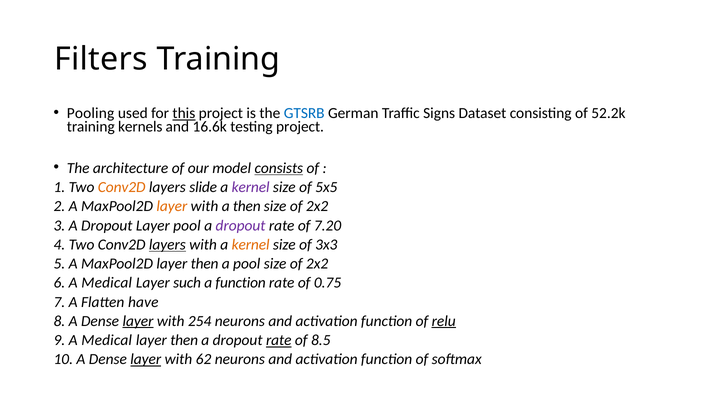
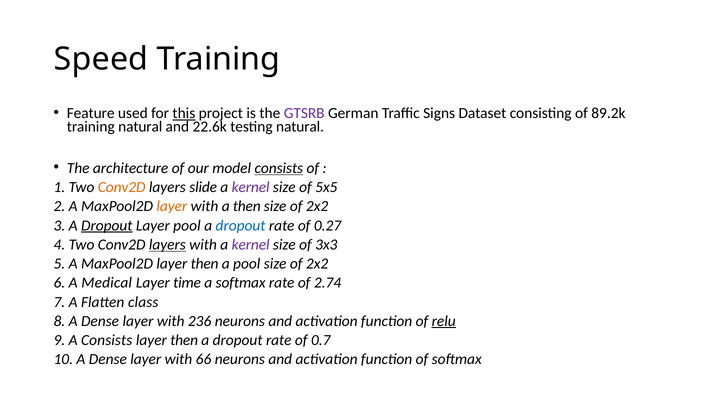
Filters: Filters -> Speed (101, 59)
Pooling: Pooling -> Feature (91, 113)
GTSRB colour: blue -> purple (304, 113)
52.2k: 52.2k -> 89.2k (608, 113)
training kernels: kernels -> natural (140, 127)
16.6k: 16.6k -> 22.6k (210, 127)
testing project: project -> natural (300, 127)
Dropout underline: none -> present (107, 226)
dropout colour: purple -> blue (241, 226)
7.20: 7.20 -> 0.27 (328, 226)
kernel colour: orange -> purple (251, 245)
such: such -> time (187, 283)
a function: function -> softmax (241, 283)
0.75: 0.75 -> 2.74 (328, 283)
have: have -> class (143, 302)
layer underline: present -> none (138, 321)
254: 254 -> 236 (200, 321)
9 A Medical: Medical -> Consists (107, 341)
rate underline: present -> none (279, 341)
8.5: 8.5 -> 0.7 (321, 341)
layer underline: present -> none (146, 360)
62: 62 -> 66 (204, 360)
